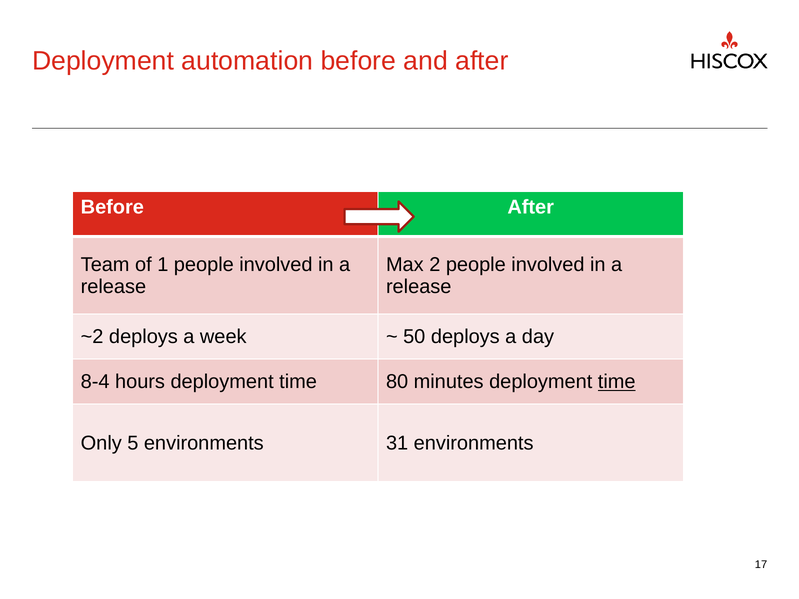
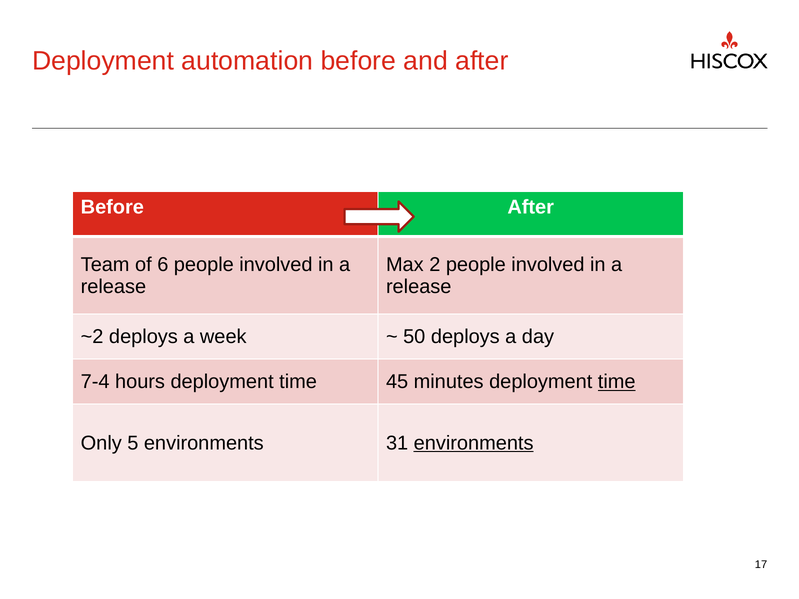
1: 1 -> 6 (163, 265)
8-4: 8-4 -> 7-4 (95, 382)
80: 80 -> 45 (397, 382)
environments underline: none -> present (474, 443)
